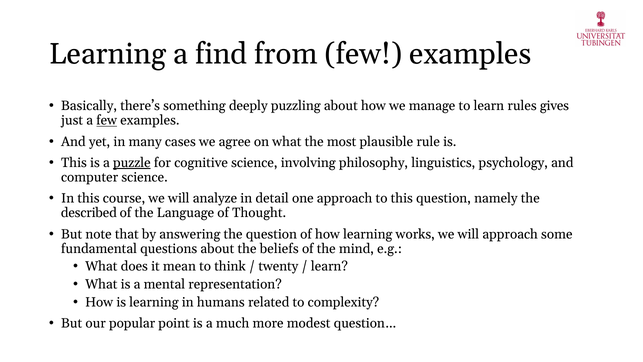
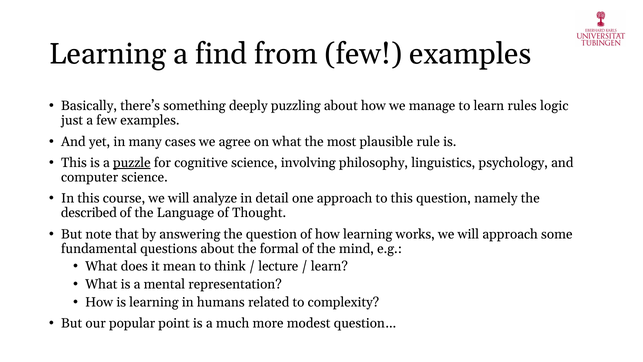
gives: gives -> logic (554, 106)
few underline: present -> none (107, 120)
beliefs: beliefs -> formal (279, 248)
twenty: twenty -> lecture (278, 266)
